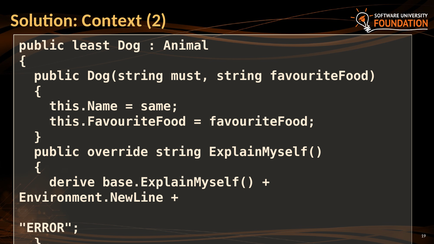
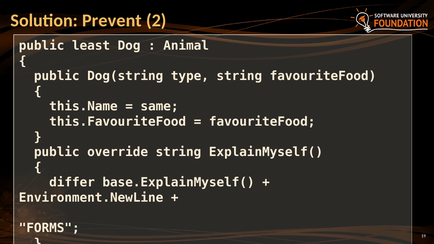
Context: Context -> Prevent (112, 21)
must: must -> type (190, 76)
derive: derive -> differ (72, 183)
ERROR: ERROR -> FORMS (49, 228)
